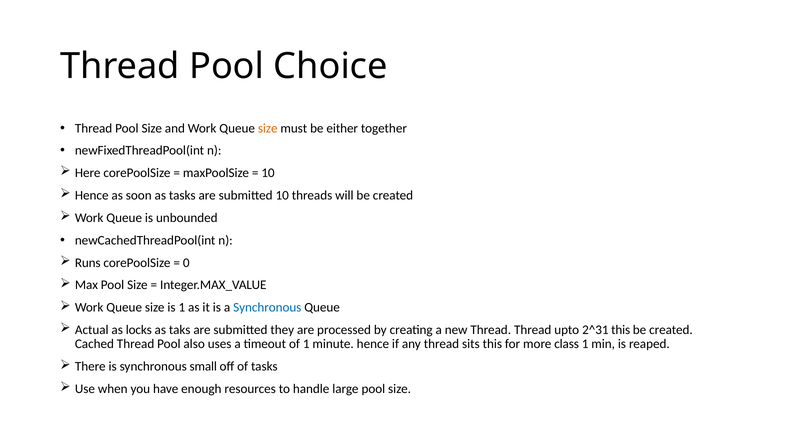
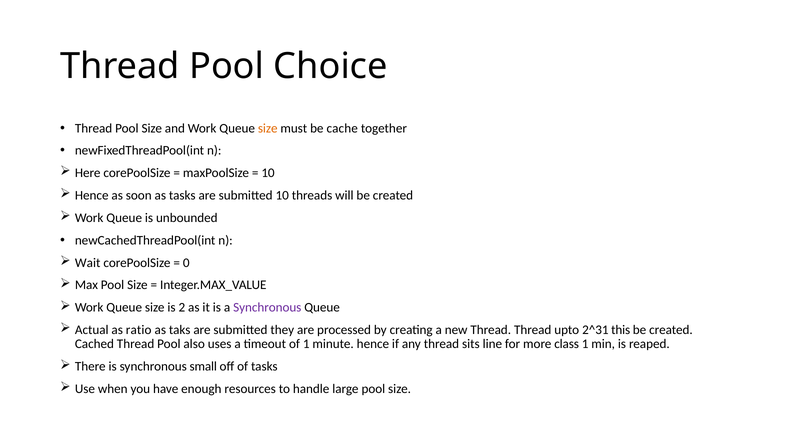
either: either -> cache (342, 128)
Runs: Runs -> Wait (88, 263)
is 1: 1 -> 2 (182, 307)
Synchronous colour: blue -> purple (267, 307)
locks: locks -> ratio (139, 330)
sits this: this -> line (492, 344)
